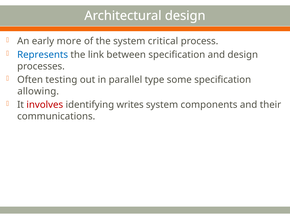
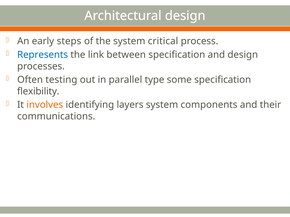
more: more -> steps (69, 41)
allowing: allowing -> flexibility (38, 92)
involves colour: red -> orange (45, 105)
writes: writes -> layers (130, 105)
